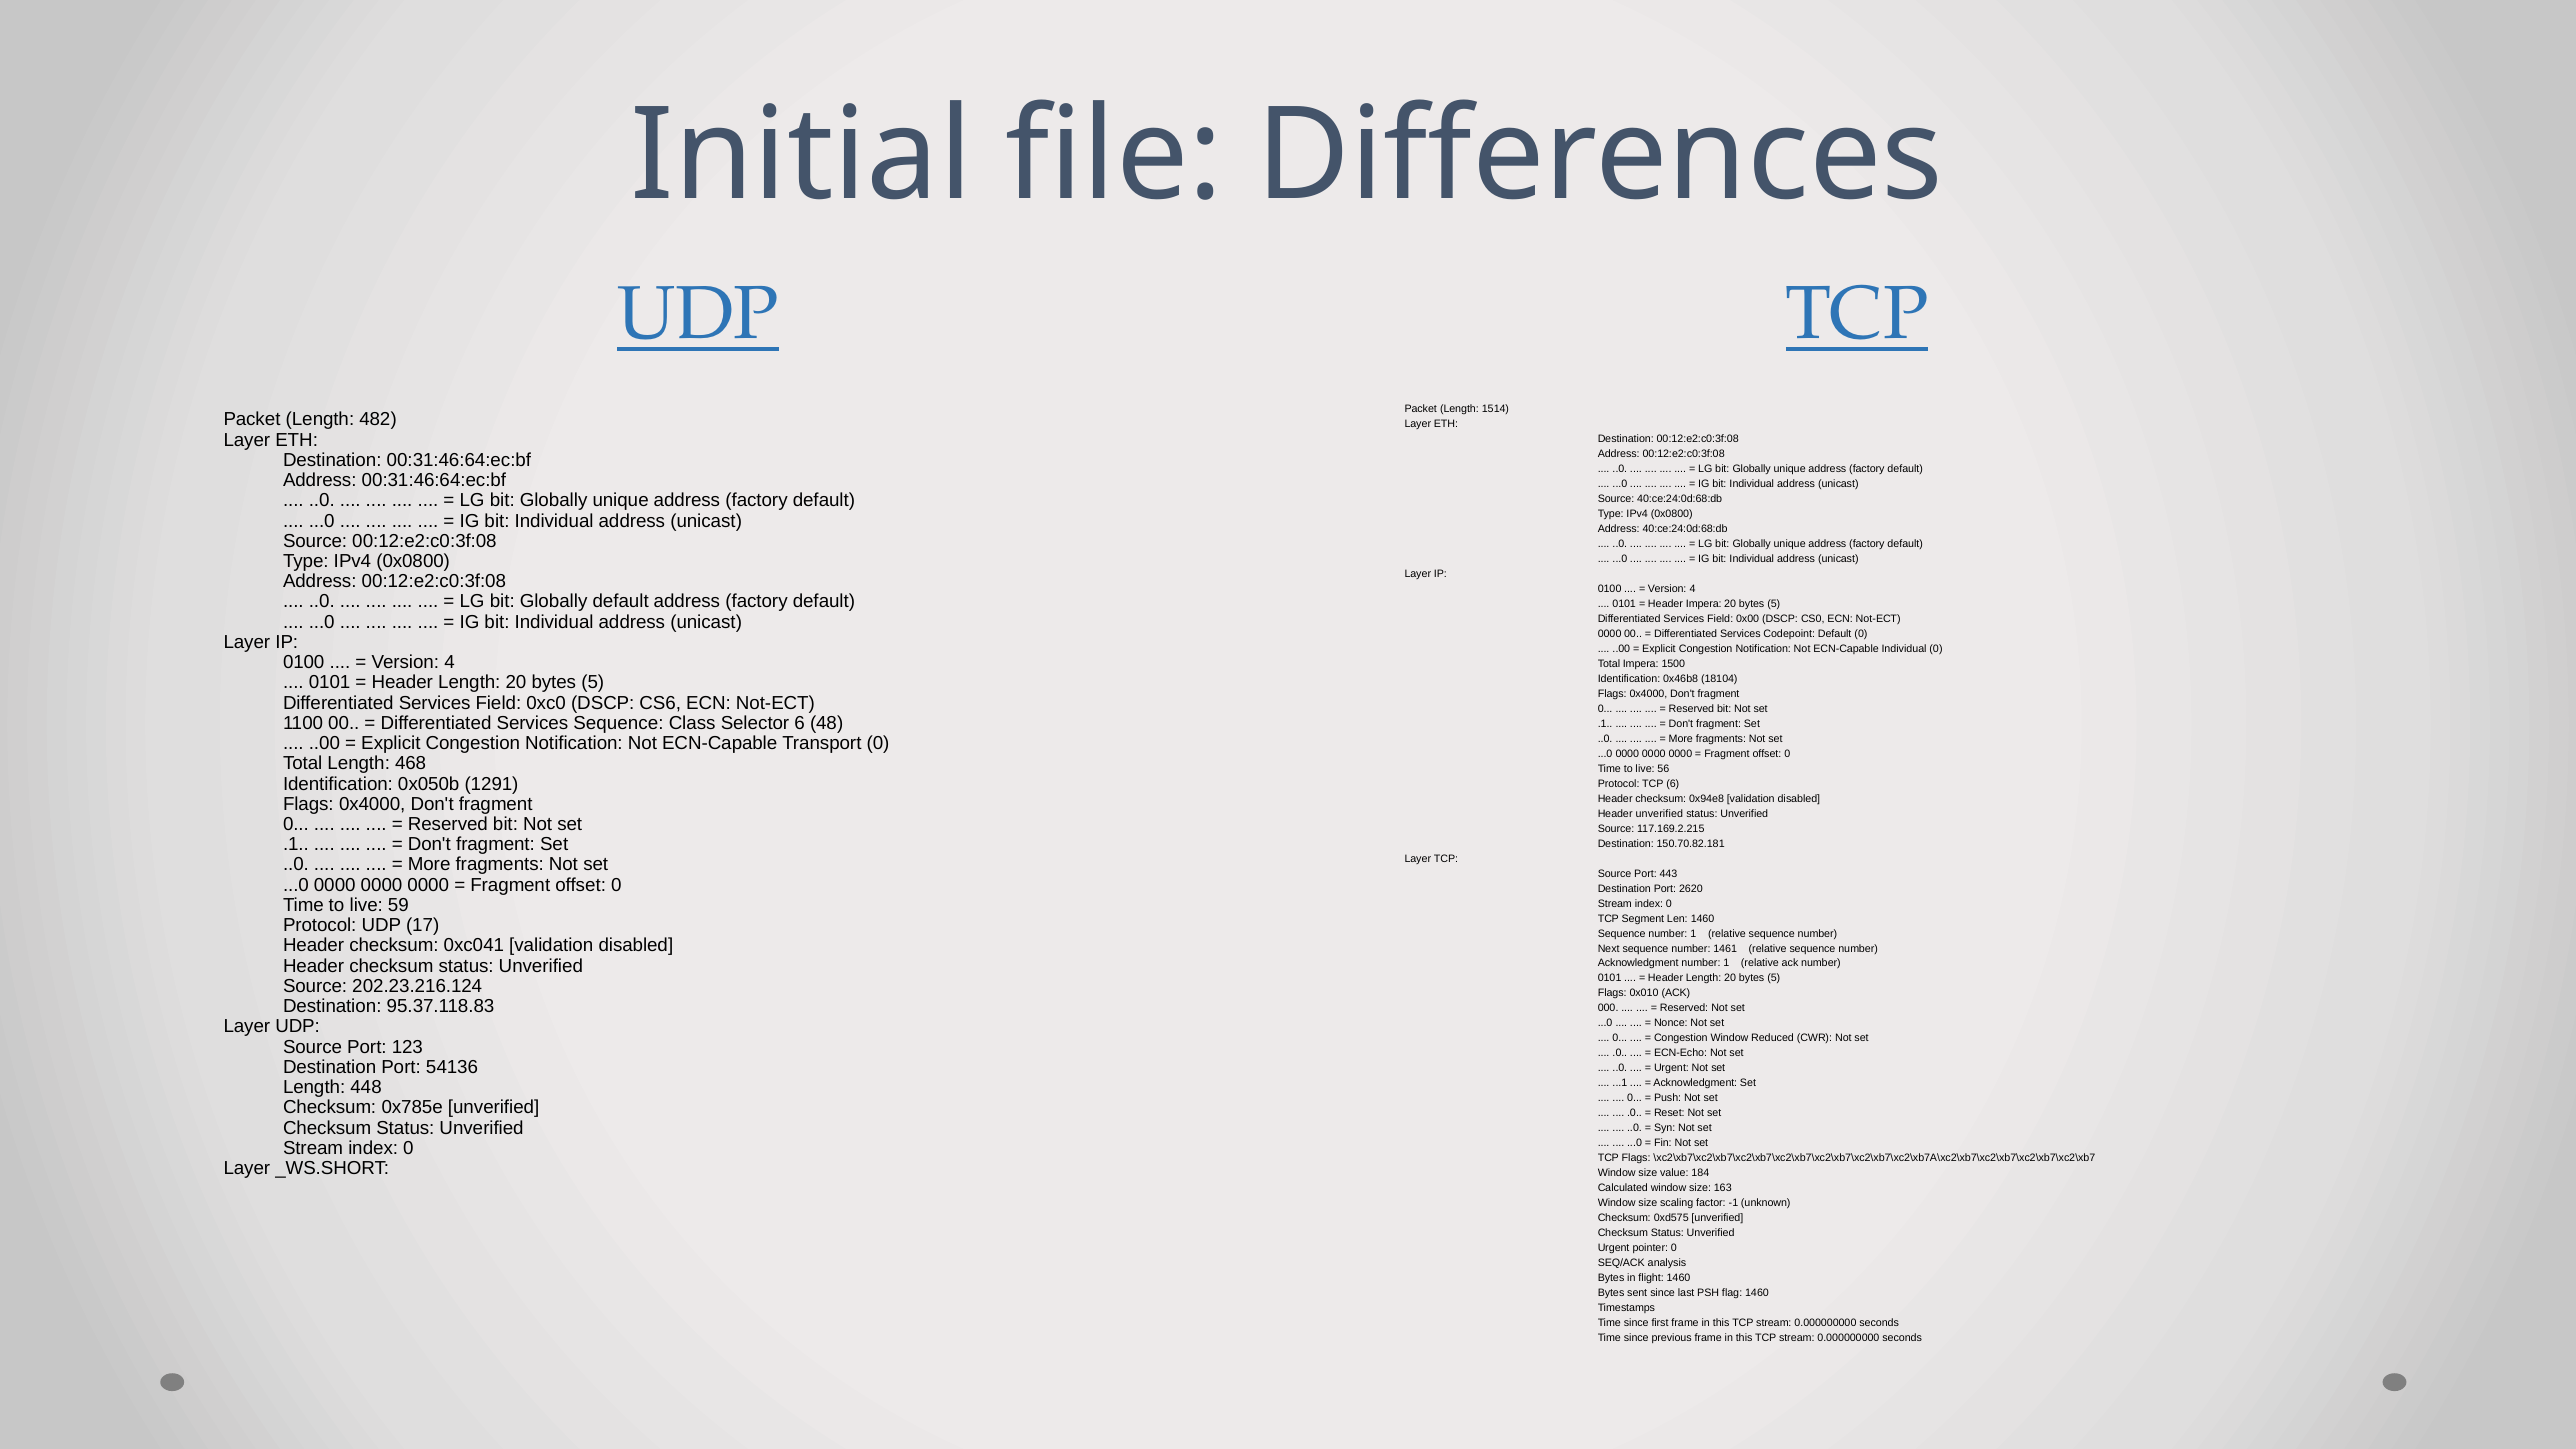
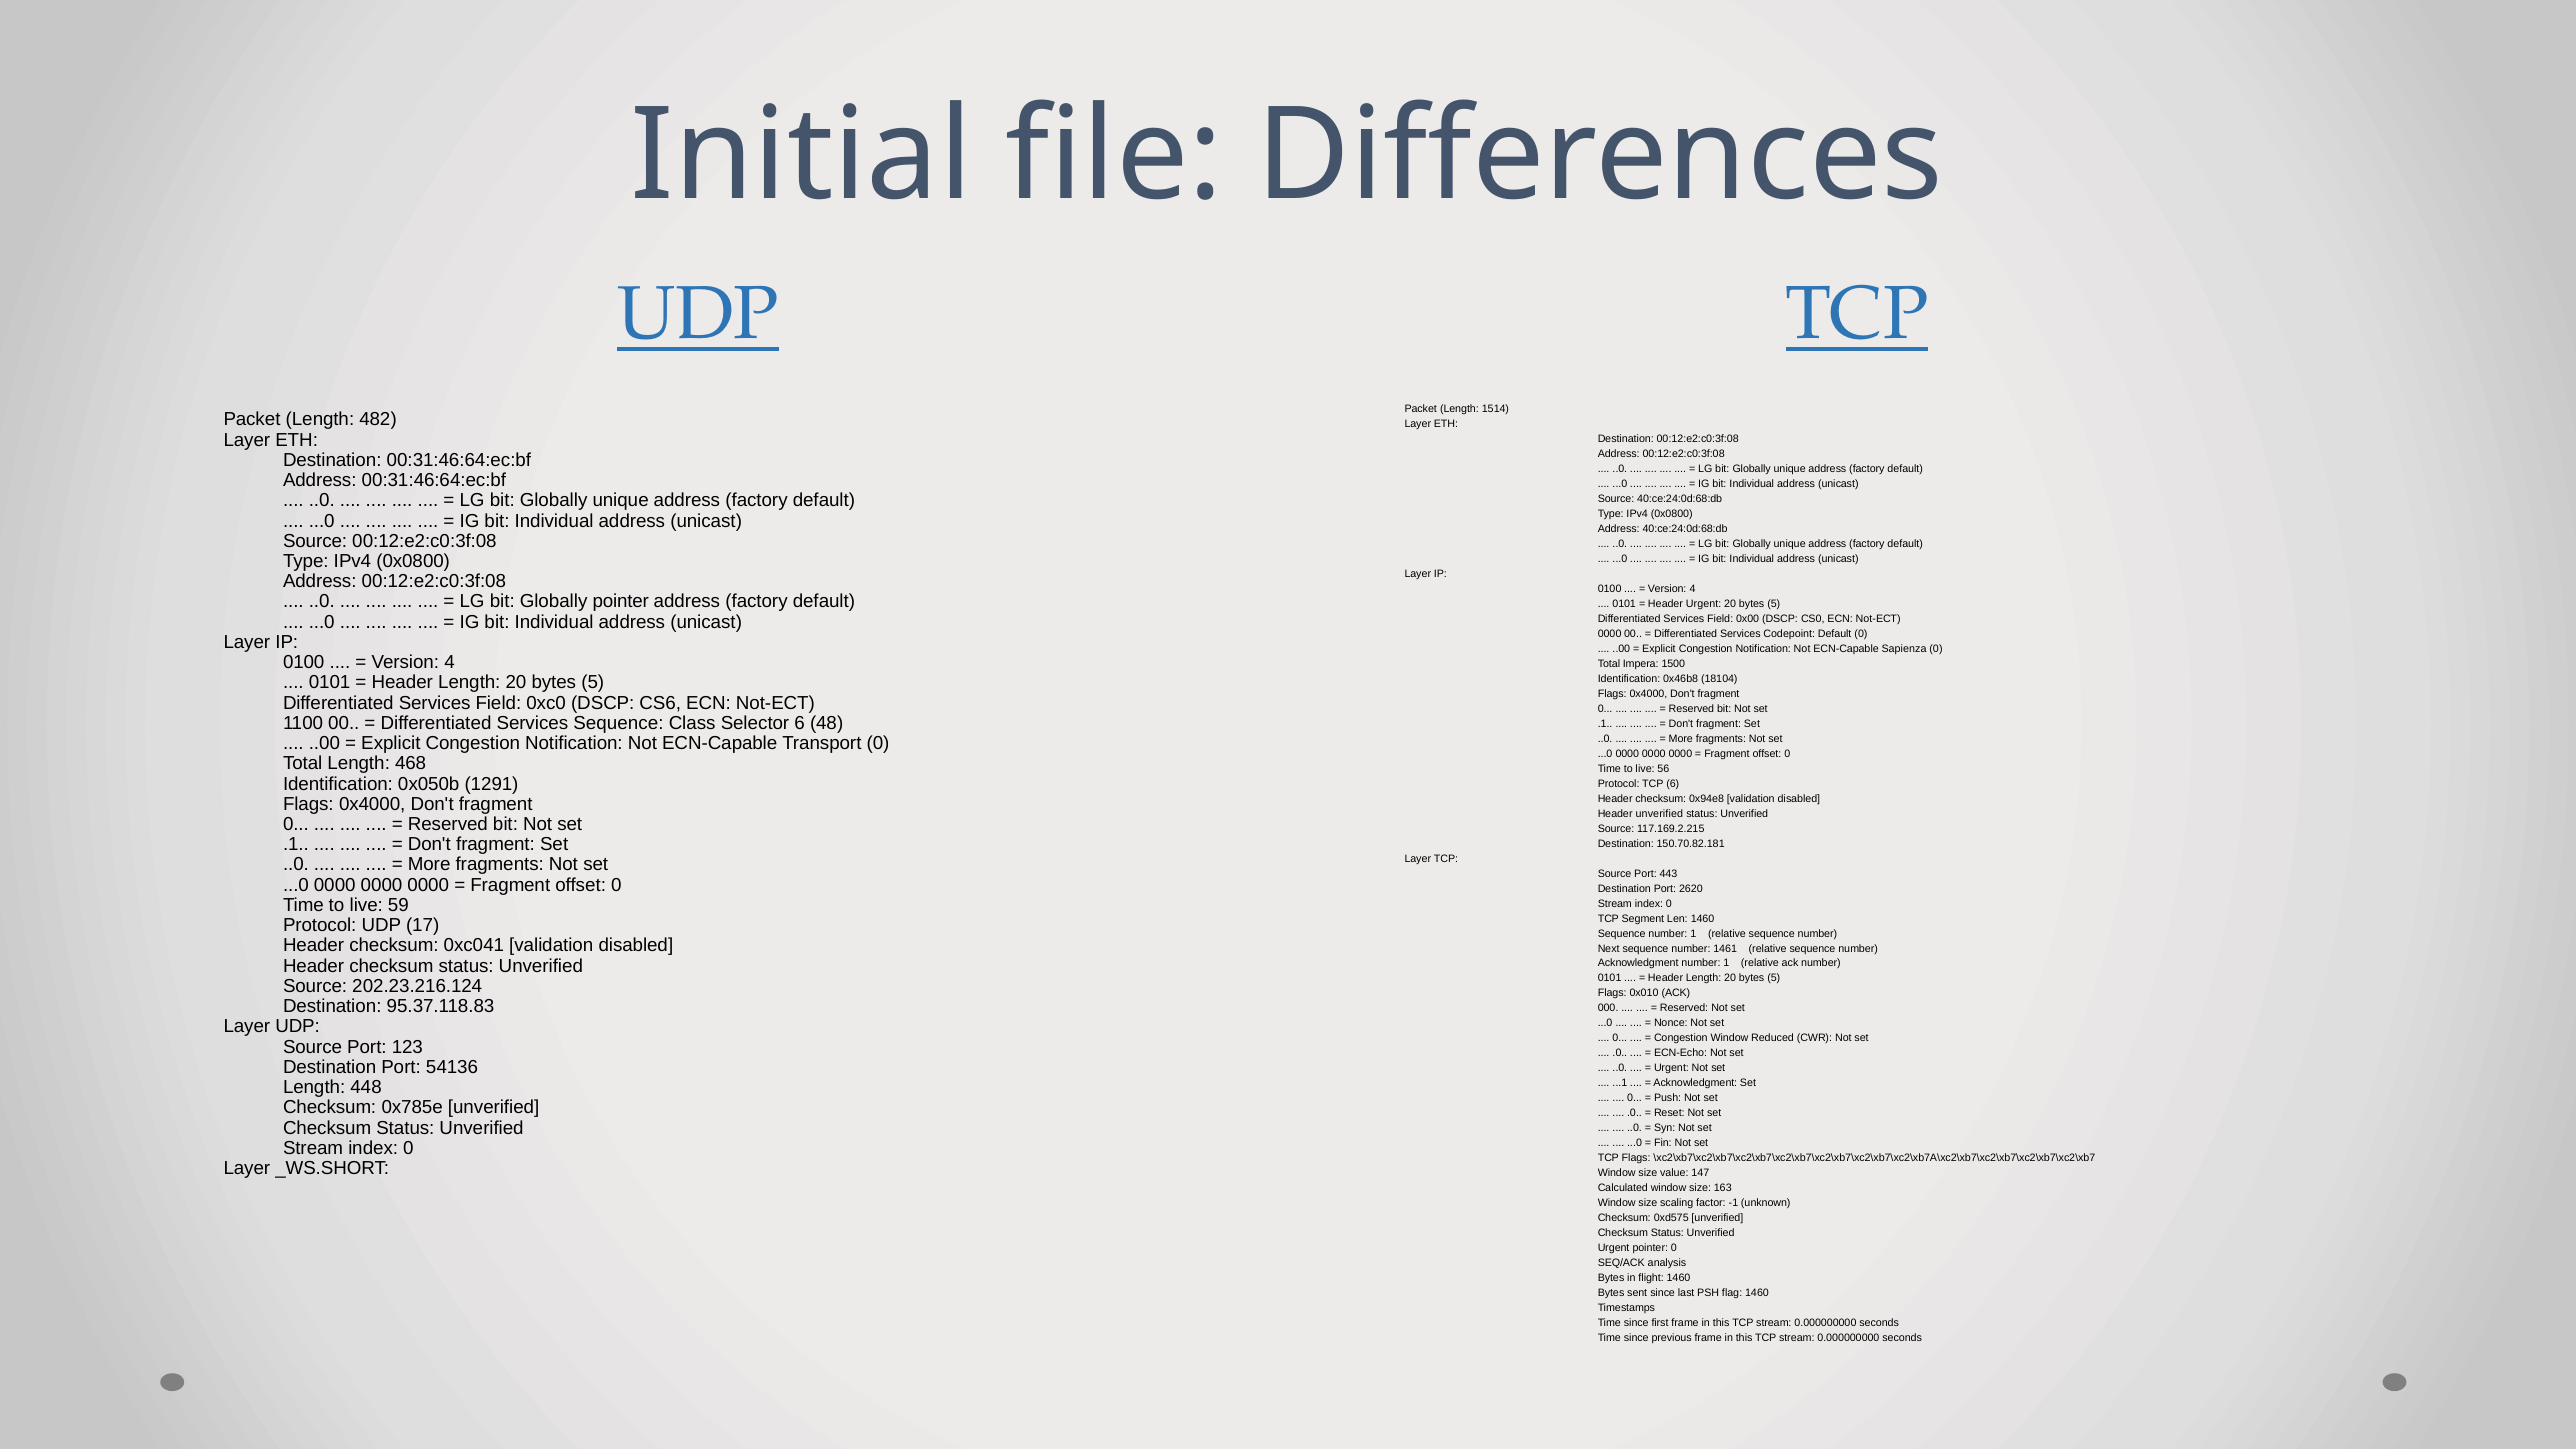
Globally default: default -> pointer (621, 602)
Header Impera: Impera -> Urgent (1704, 604)
ECN-Capable Individual: Individual -> Sapienza (1904, 649)
184: 184 -> 147 (1700, 1173)
